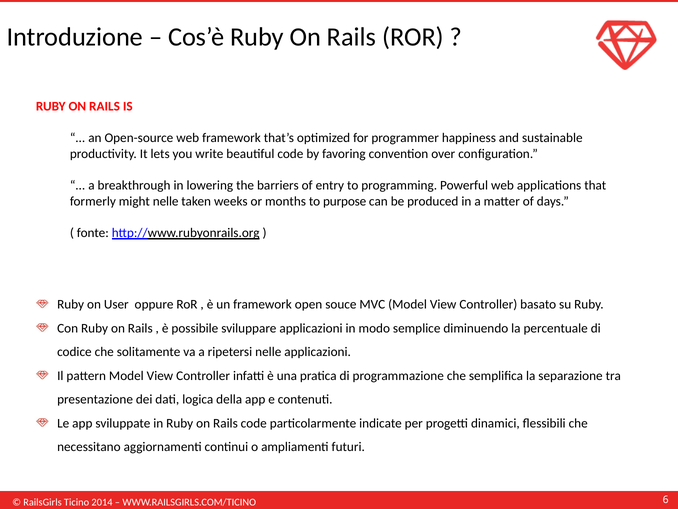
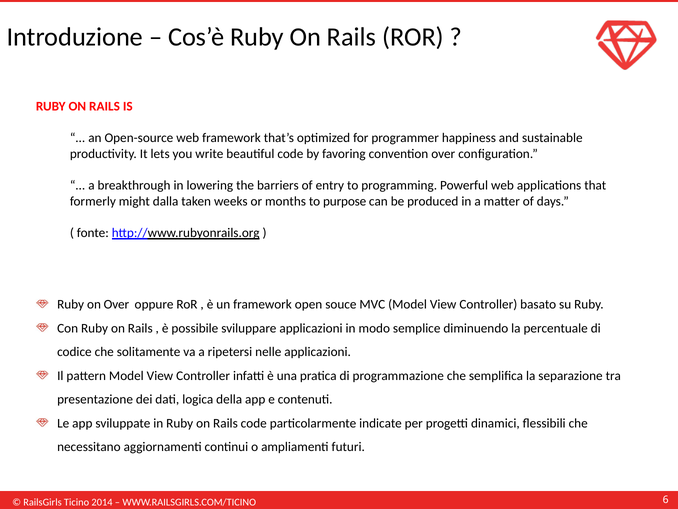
might nelle: nelle -> dalla (166, 201)
on User: User -> Over (116, 304)
